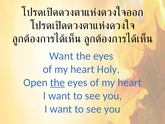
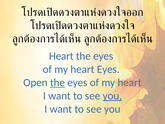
Want: Want -> Heart (61, 56)
heart Holy: Holy -> Eyes (108, 69)
you underline: none -> present (112, 96)
